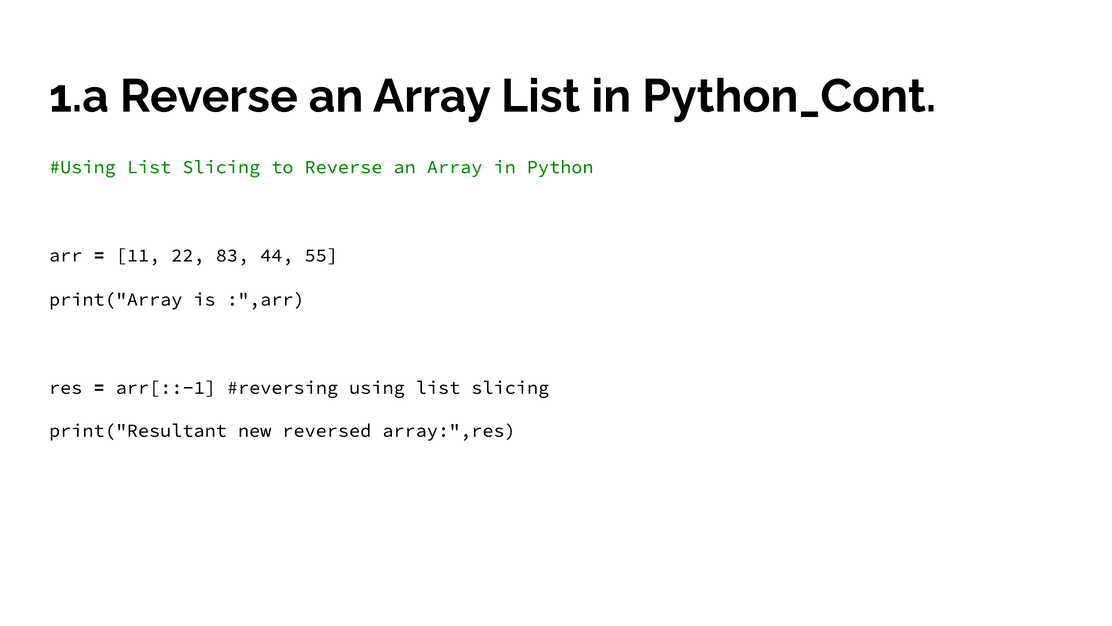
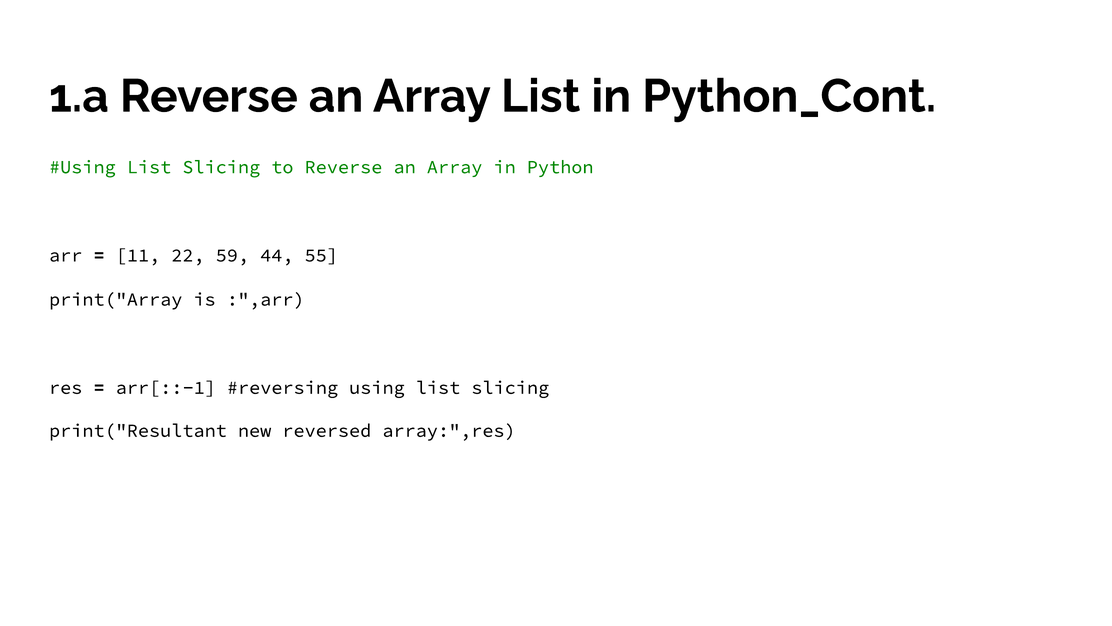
83: 83 -> 59 (232, 255)
